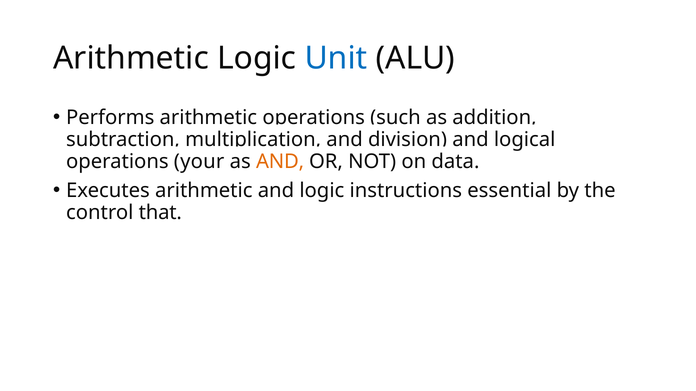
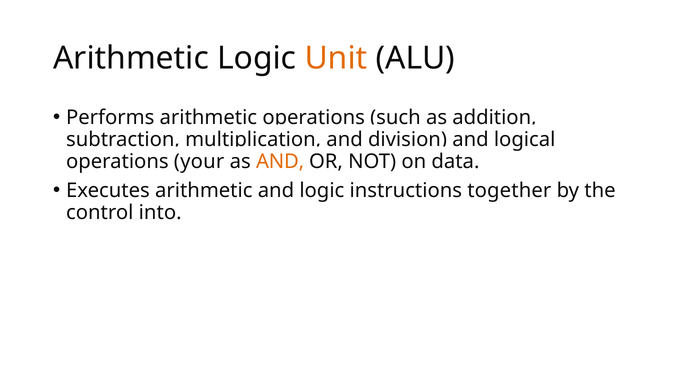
Unit colour: blue -> orange (336, 58)
essential: essential -> together (509, 191)
that: that -> into (160, 213)
